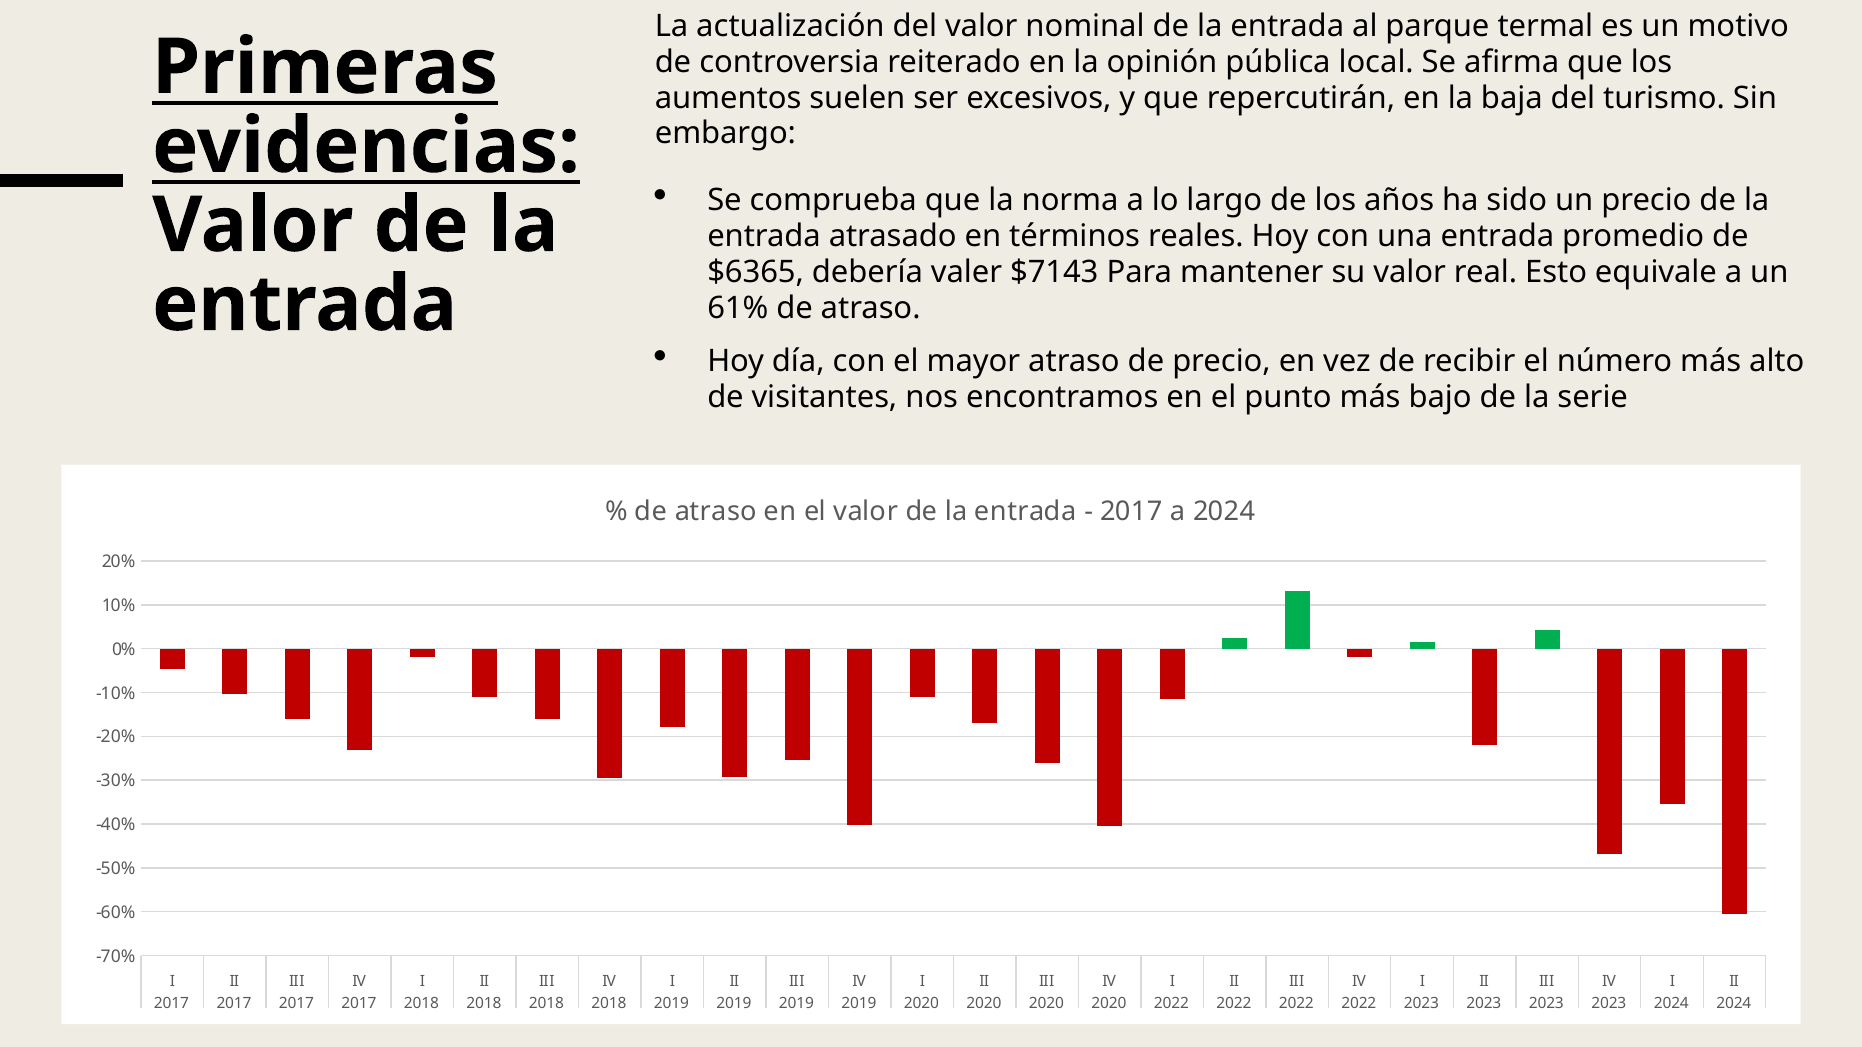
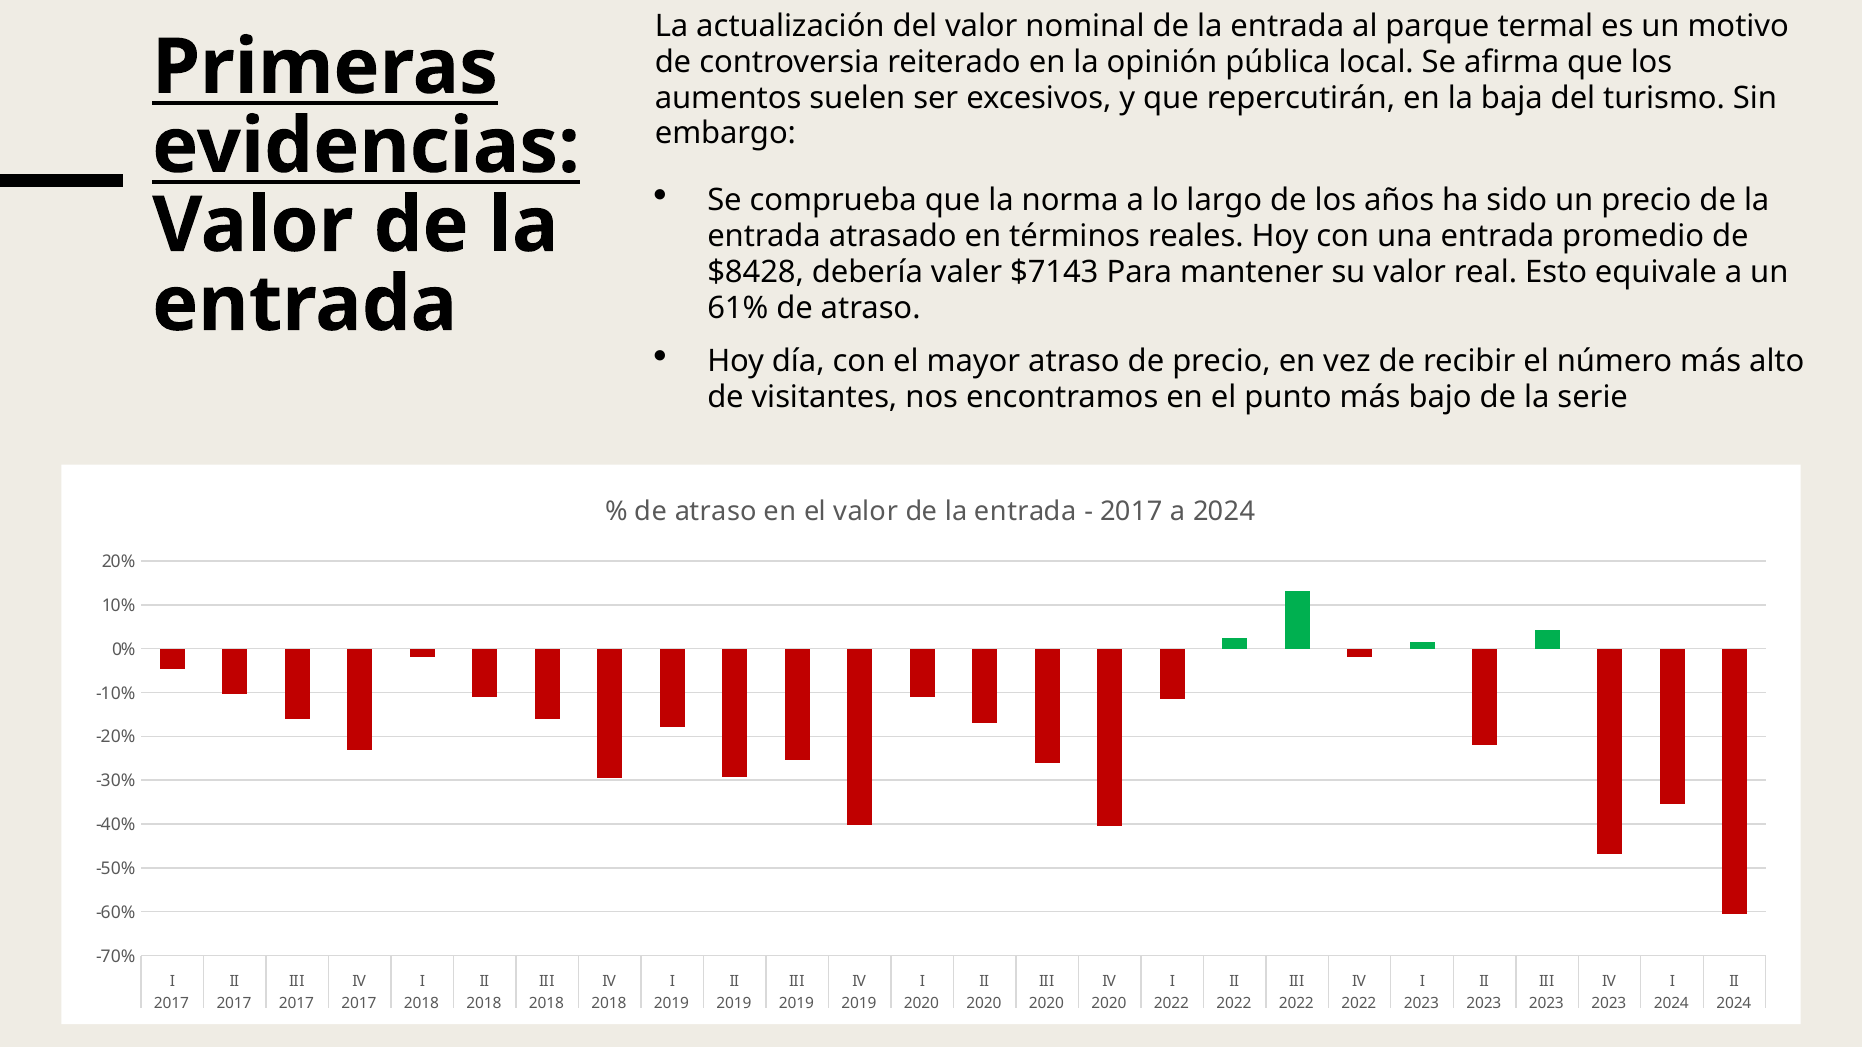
$6365: $6365 -> $8428 (756, 272)
